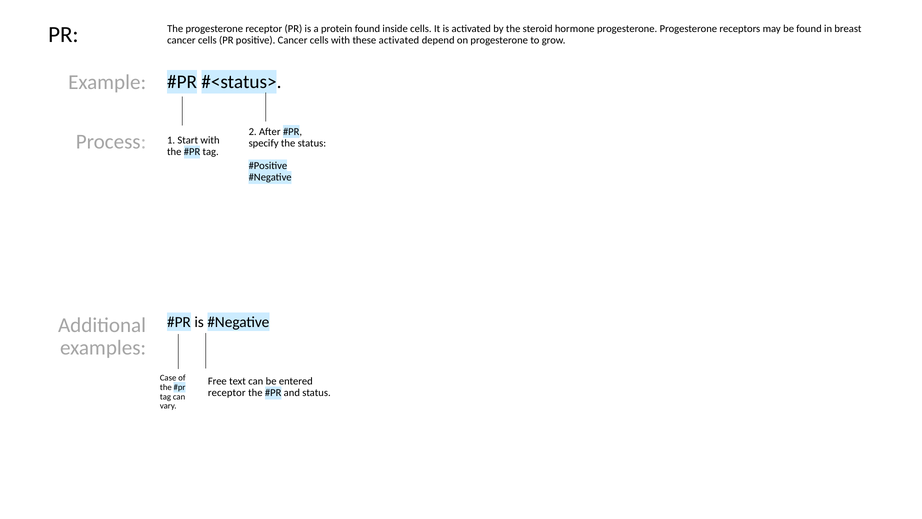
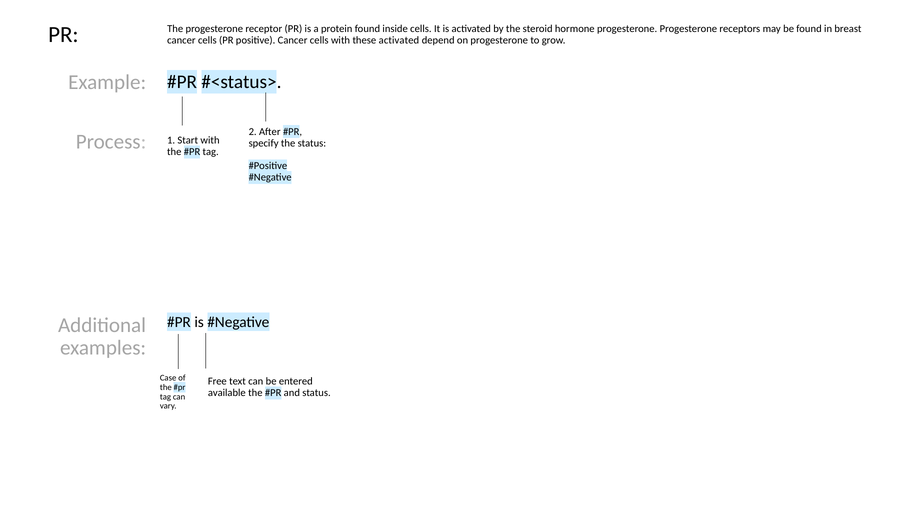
receptor: receptor -> available (227, 393)
